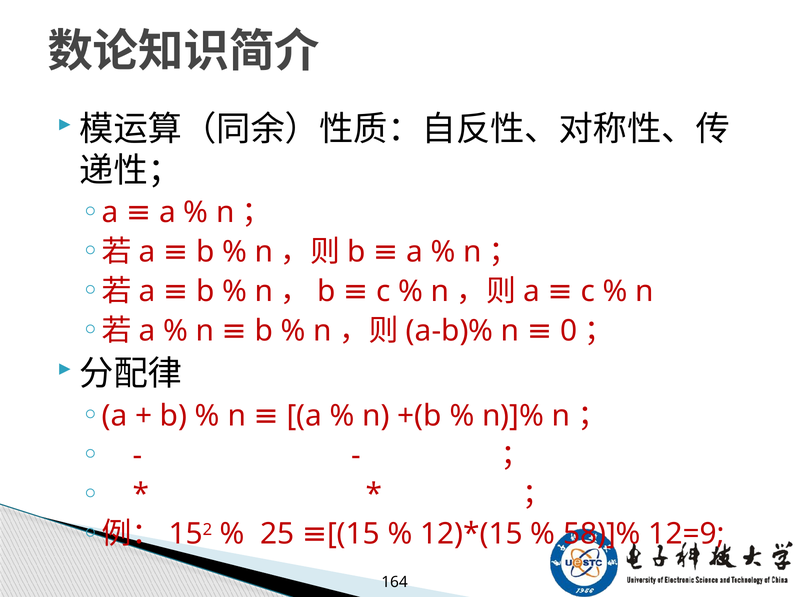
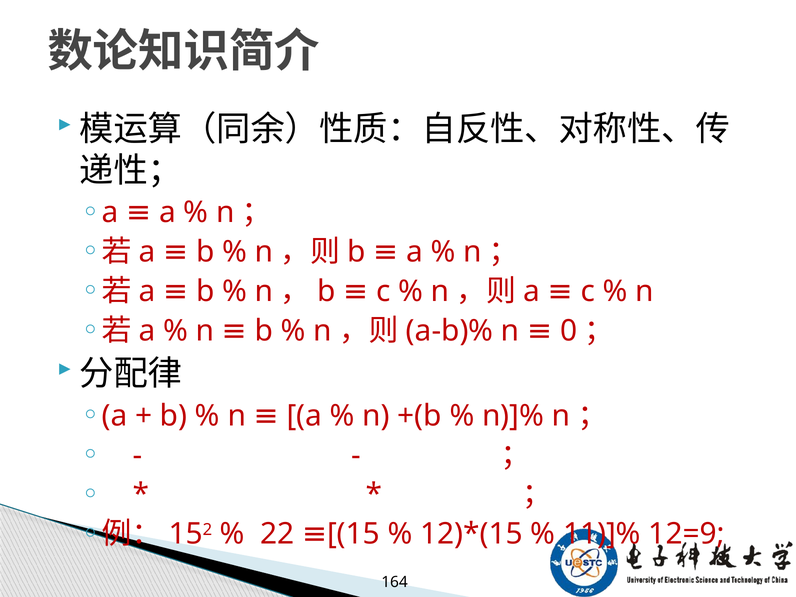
25: 25 -> 22 (277, 534)
58)]%: 58)]% -> 11)]% (602, 534)
